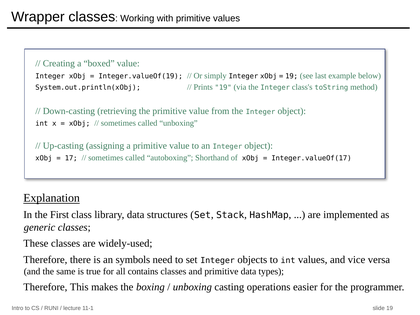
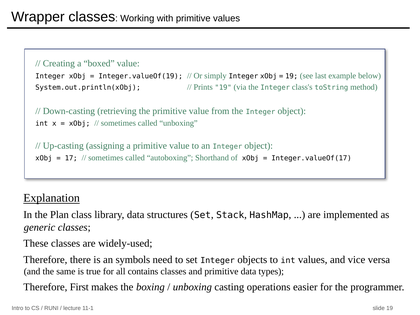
First: First -> Plan (59, 215)
This: This -> First (79, 287)
